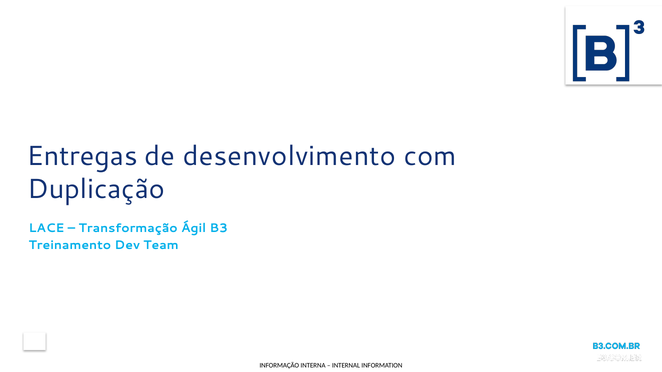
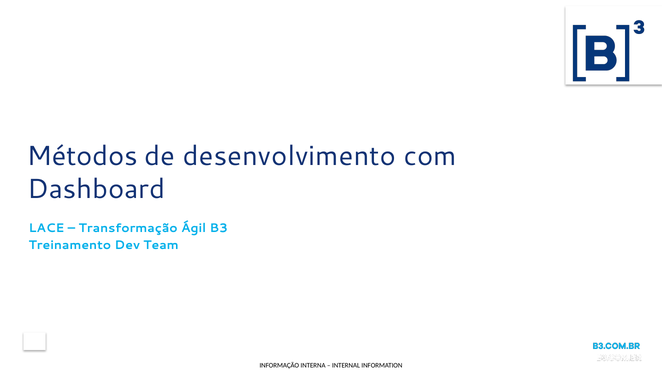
Entregas: Entregas -> Métodos (82, 156)
Duplicação: Duplicação -> Dashboard (96, 189)
